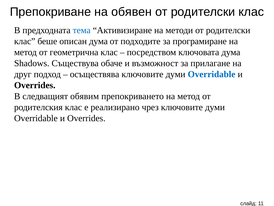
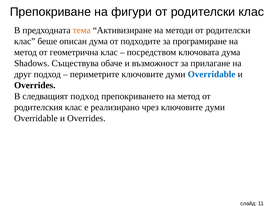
обявен: обявен -> фигури (132, 12)
тема colour: blue -> orange (82, 30)
осъществява: осъществява -> периметрите (95, 74)
следващият обявим: обявим -> подход (85, 96)
